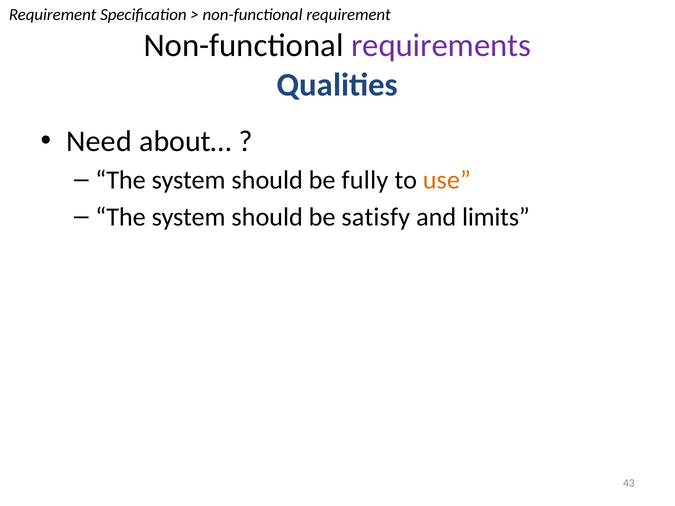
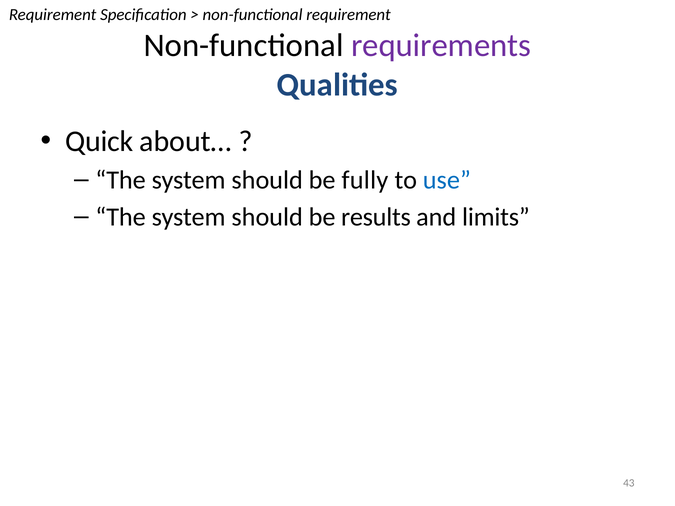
Need: Need -> Quick (99, 142)
use colour: orange -> blue (447, 180)
satisfy: satisfy -> results (376, 217)
